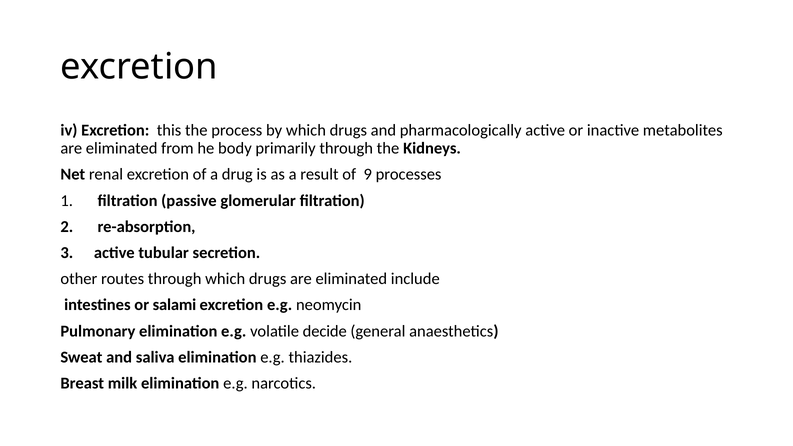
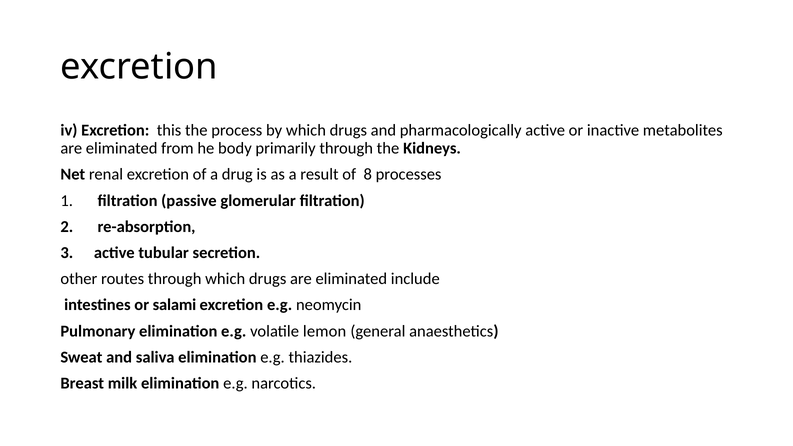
9: 9 -> 8 (368, 174)
decide: decide -> lemon (325, 331)
